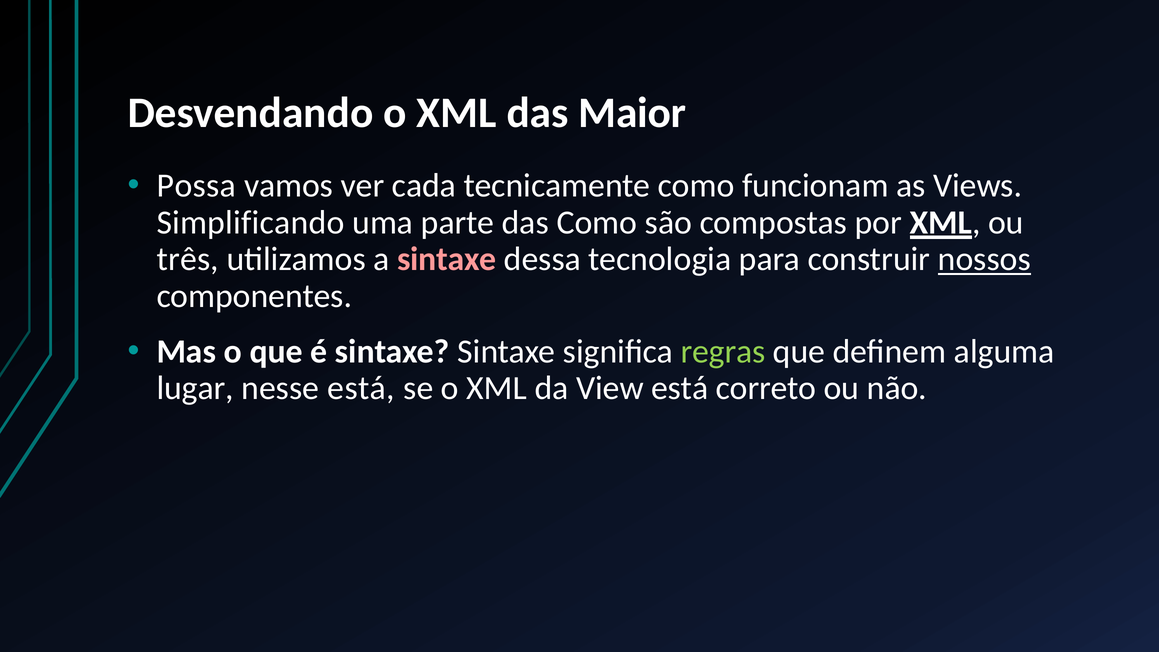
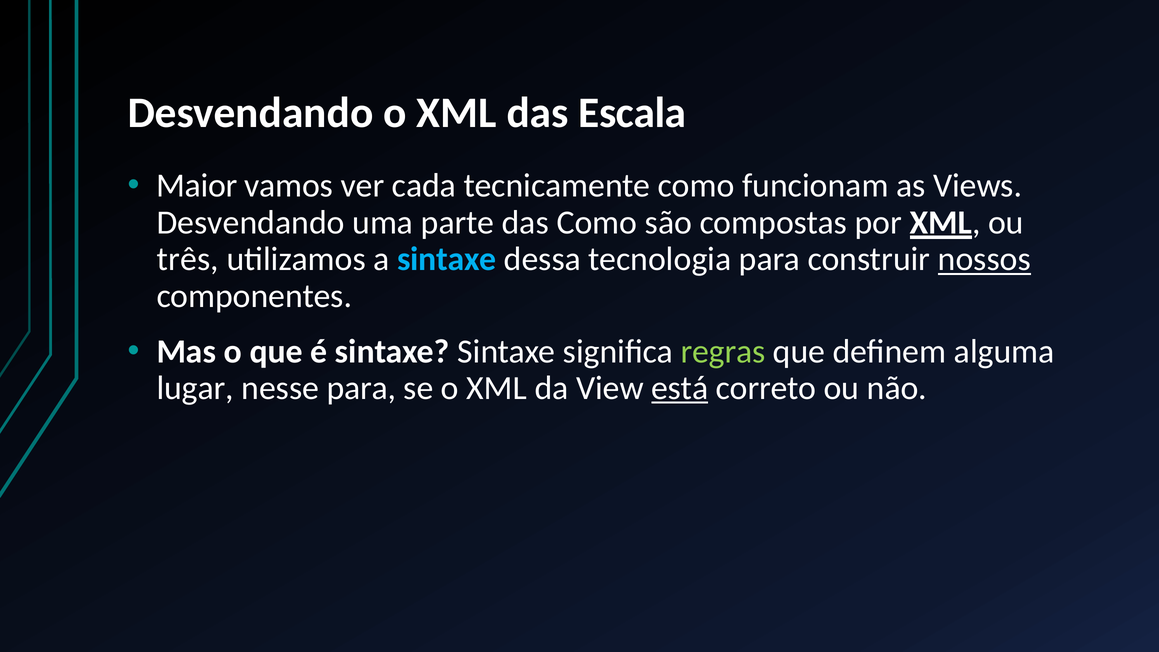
Maior: Maior -> Escala (632, 113)
Possa: Possa -> Maior (197, 186)
Simplificando: Simplificando -> Desvendando (251, 223)
sintaxe colour: pink -> light blue (447, 259)
nesse está: está -> para (361, 388)
está underline: none -> present (680, 388)
